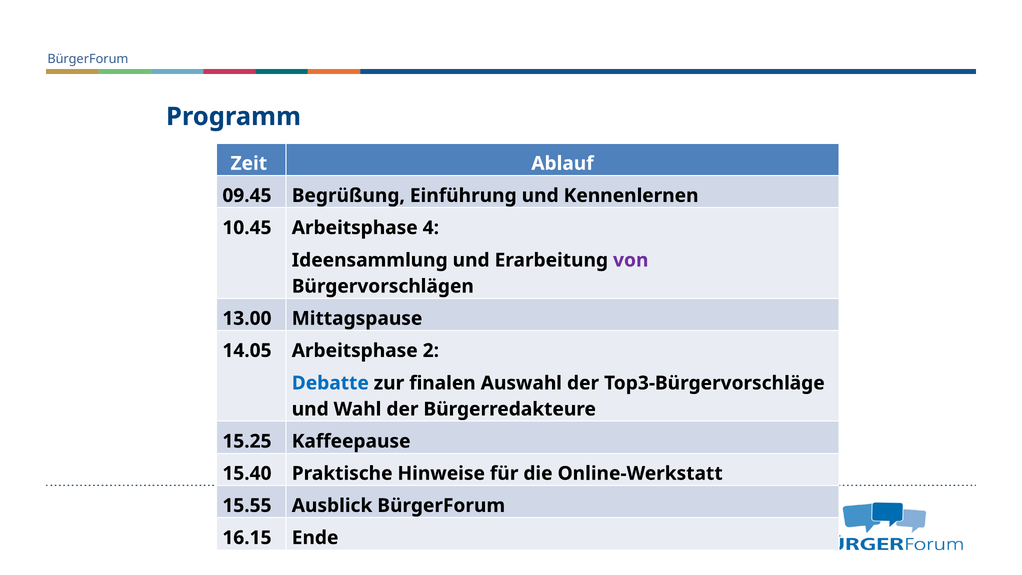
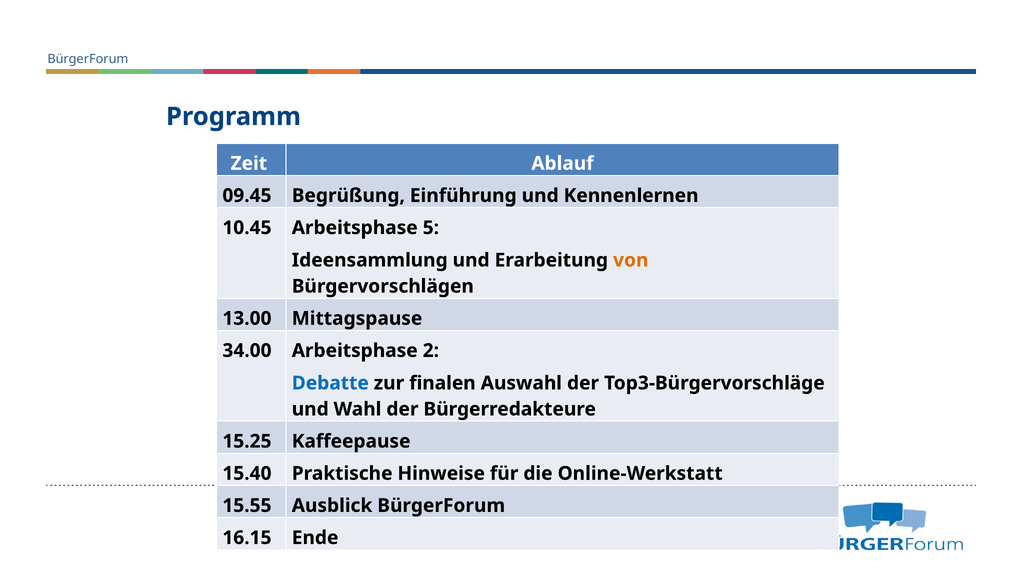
4: 4 -> 5 (431, 228)
von colour: purple -> orange (631, 260)
14.05: 14.05 -> 34.00 (247, 351)
